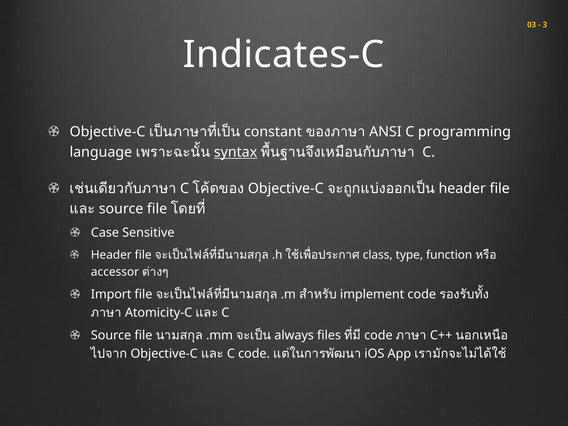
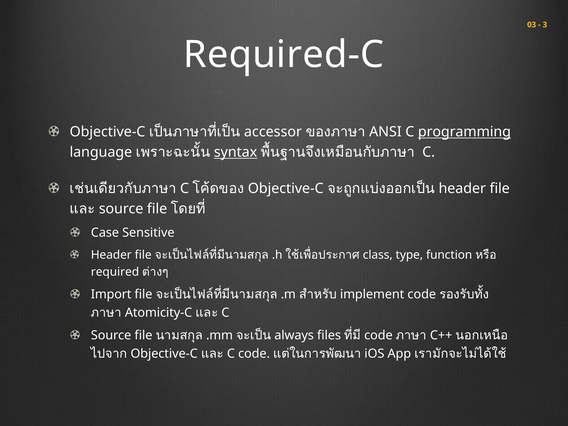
Indicates-C: Indicates-C -> Required-C (284, 55)
constant: constant -> accessor (273, 132)
programming underline: none -> present (464, 132)
accessor: accessor -> required (115, 272)
